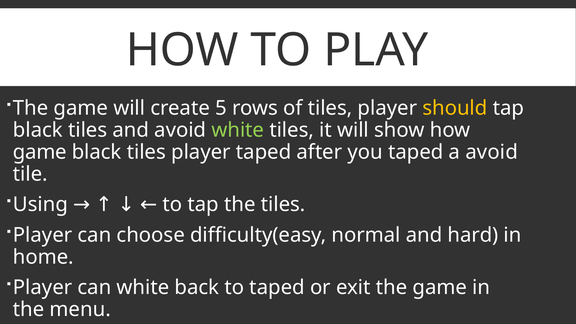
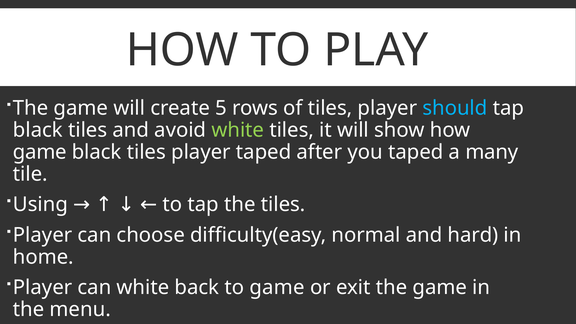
should colour: yellow -> light blue (455, 108)
a avoid: avoid -> many (492, 152)
to taped: taped -> game (277, 287)
